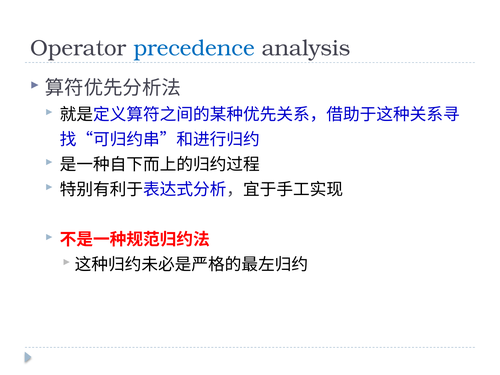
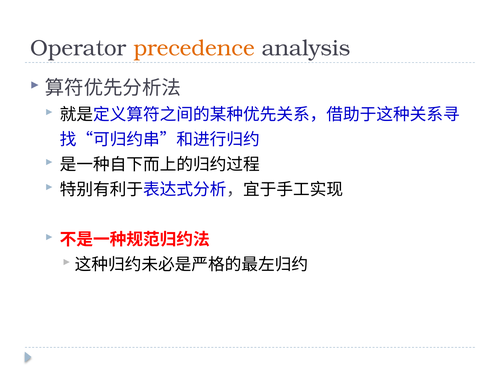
precedence colour: blue -> orange (194, 48)
